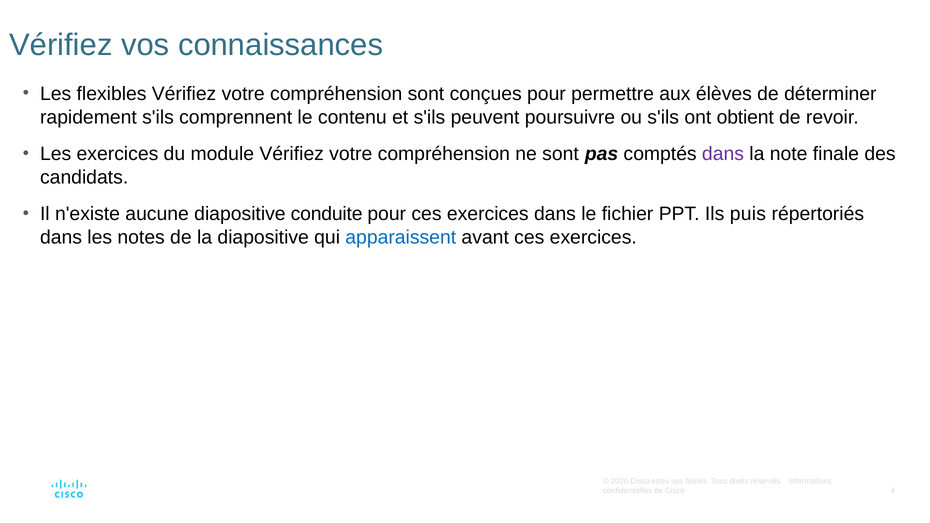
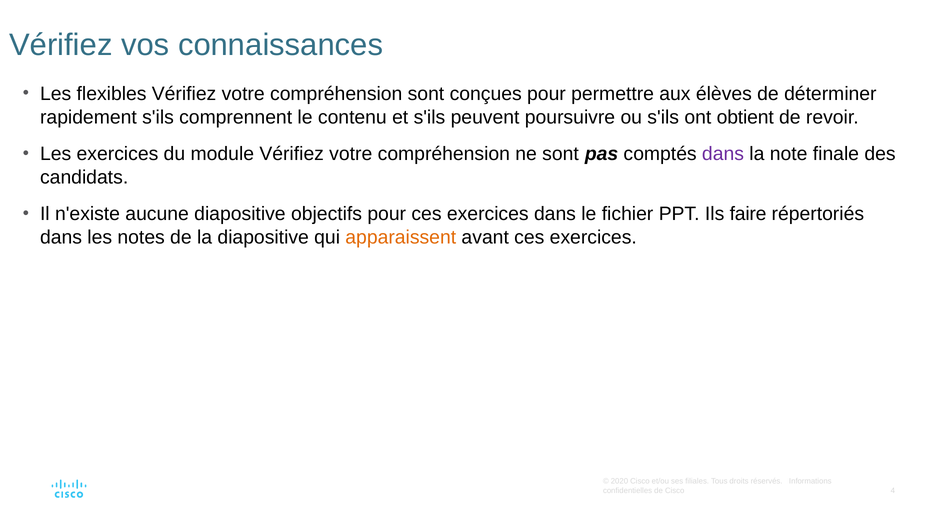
conduite: conduite -> objectifs (327, 214)
puis: puis -> faire (748, 214)
apparaissent colour: blue -> orange (401, 237)
